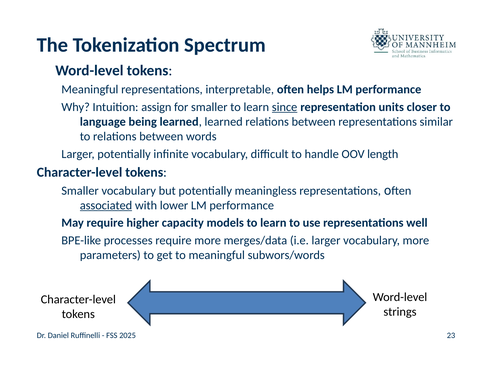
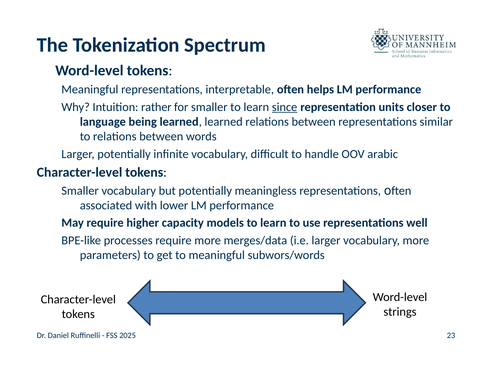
assign: assign -> rather (156, 107)
length: length -> arabic (383, 154)
associated underline: present -> none (106, 205)
